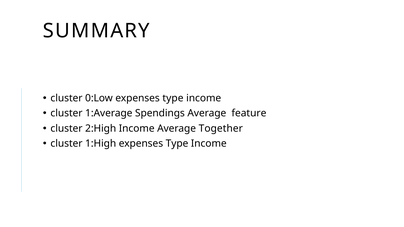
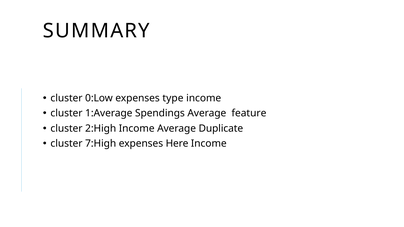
Together: Together -> Duplicate (221, 129)
1:High: 1:High -> 7:High (101, 144)
Type: Type -> Here (177, 144)
